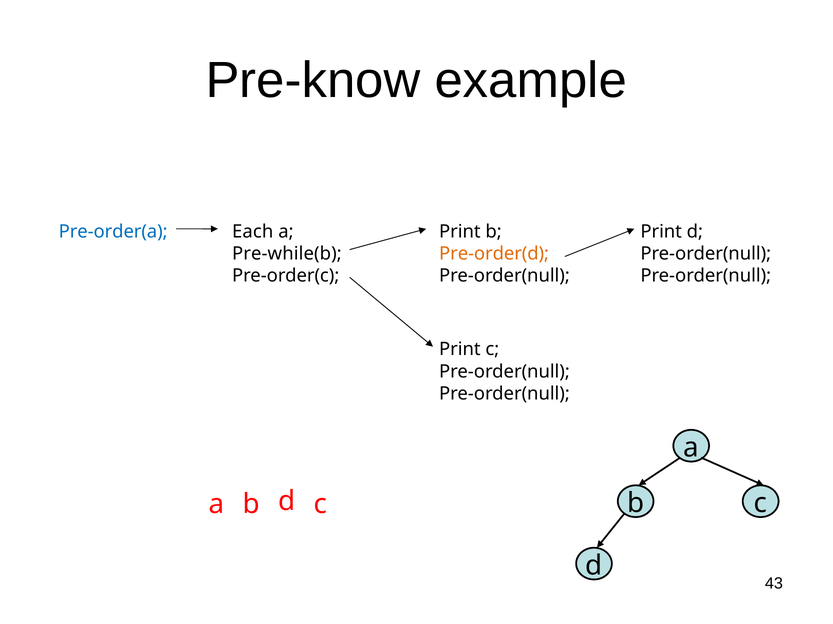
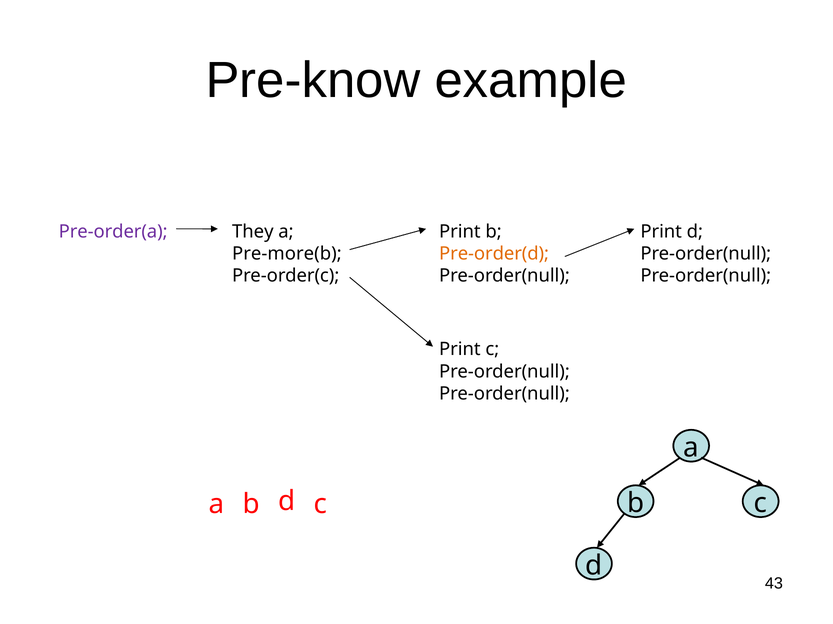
Pre-order(a colour: blue -> purple (113, 232)
Each: Each -> They (253, 232)
Pre-while(b: Pre-while(b -> Pre-more(b (287, 254)
